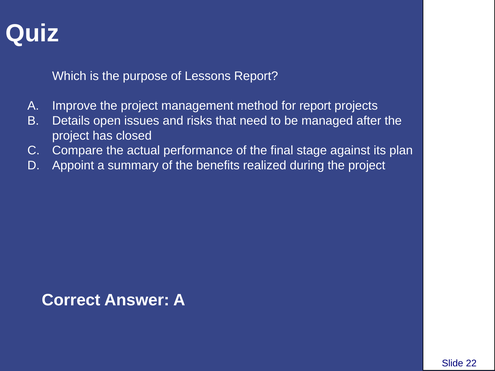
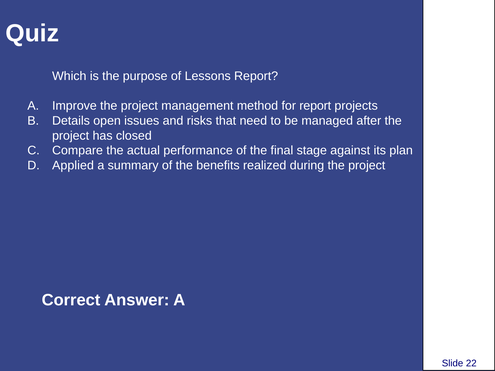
Appoint: Appoint -> Applied (73, 165)
